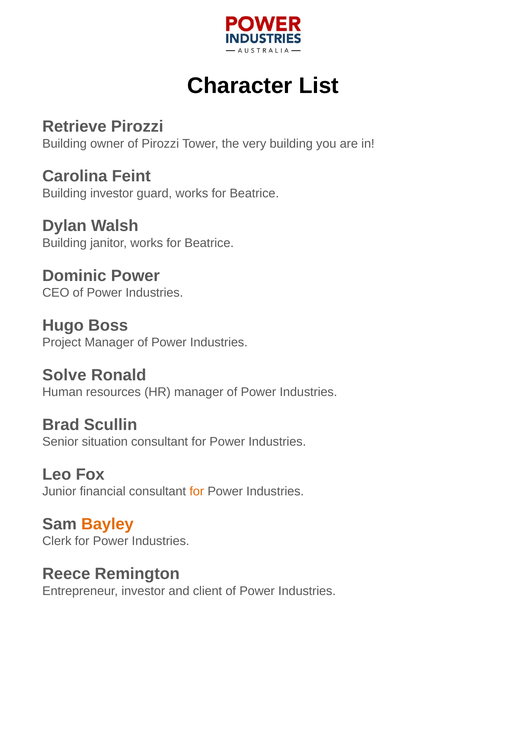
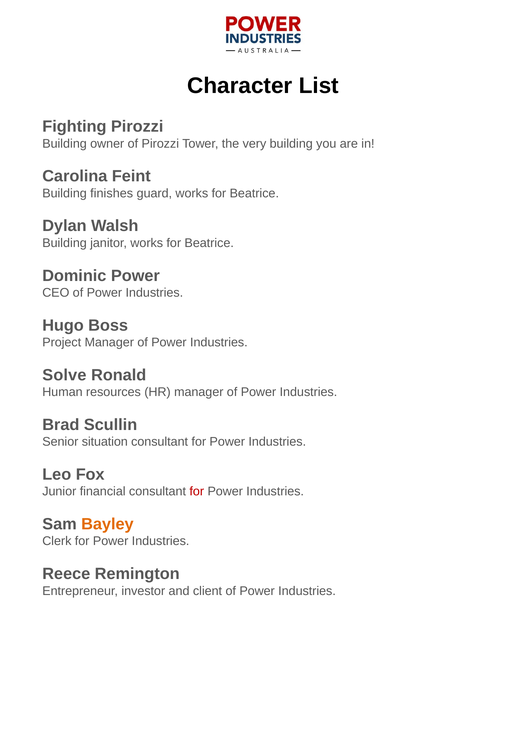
Retrieve: Retrieve -> Fighting (74, 127)
Building investor: investor -> finishes (112, 193)
for colour: orange -> red (197, 492)
